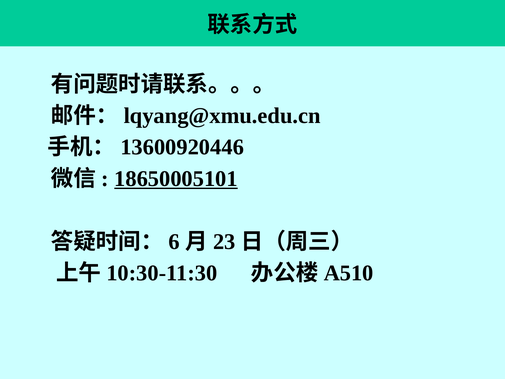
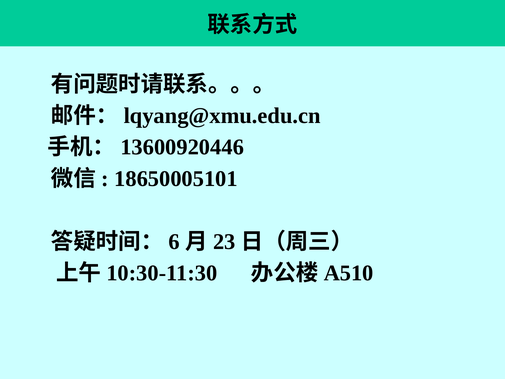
18650005101 underline: present -> none (176, 179)
